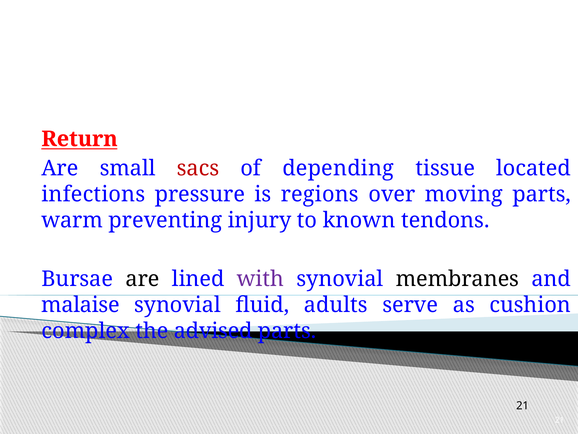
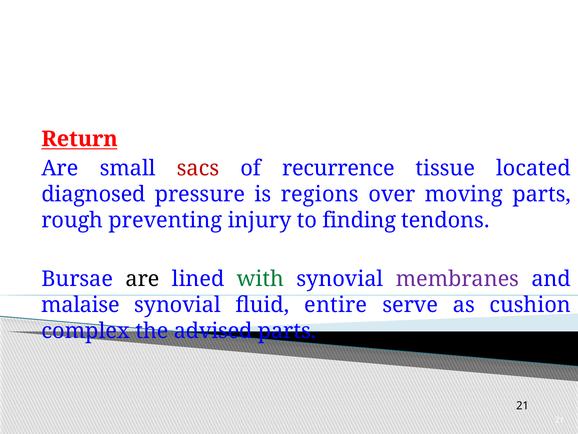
depending: depending -> recurrence (338, 168)
infections: infections -> diagnosed (93, 194)
warm: warm -> rough (72, 220)
known: known -> finding (359, 220)
with colour: purple -> green (260, 279)
membranes colour: black -> purple (457, 279)
adults: adults -> entire (336, 305)
